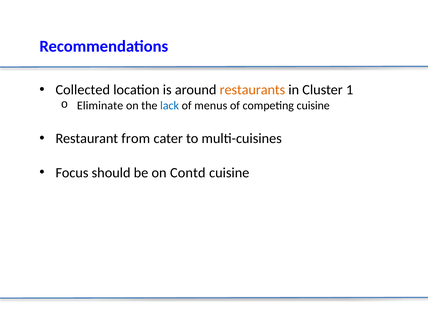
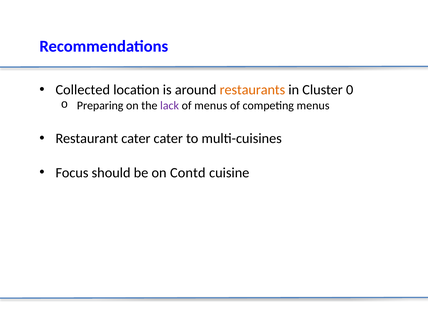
1: 1 -> 0 (350, 90)
Eliminate: Eliminate -> Preparing (100, 105)
lack colour: blue -> purple (170, 105)
competing cuisine: cuisine -> menus (313, 105)
Restaurant from: from -> cater (136, 138)
